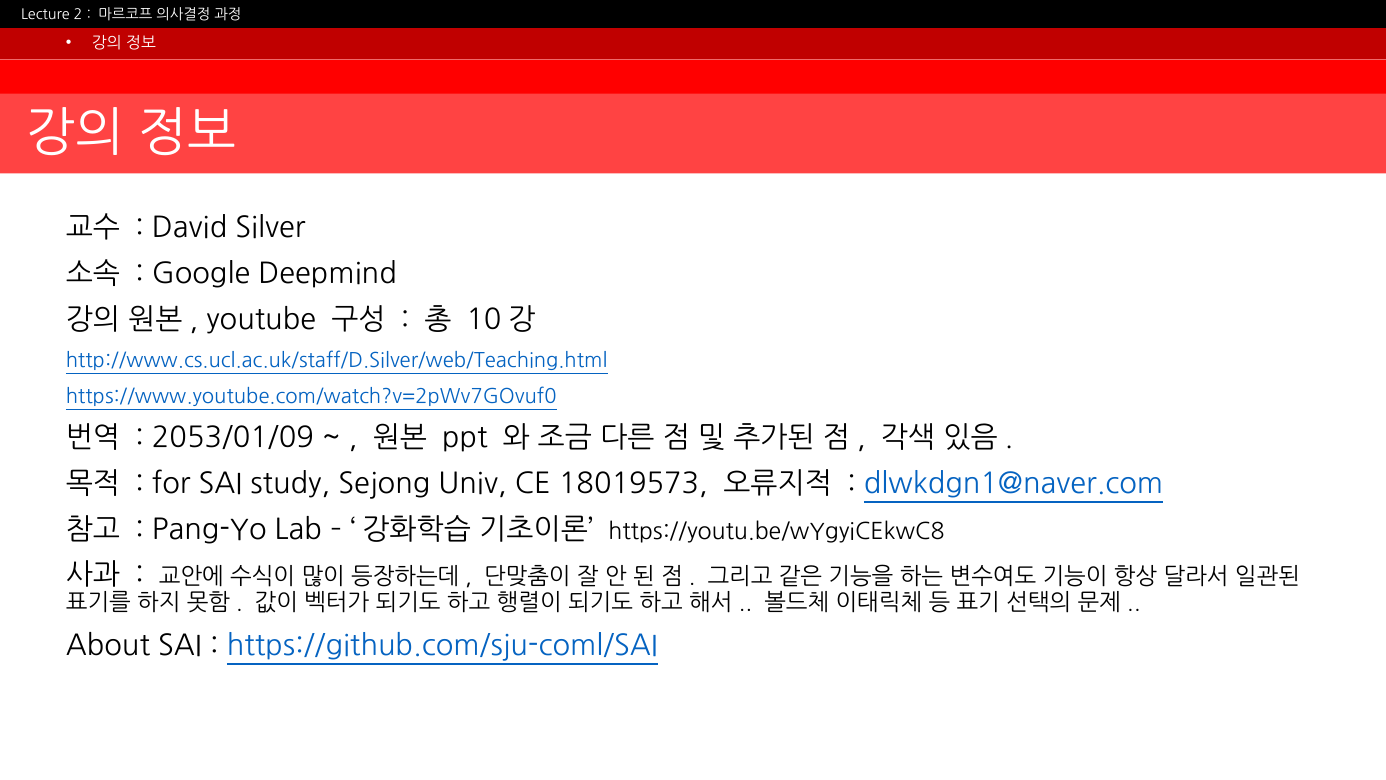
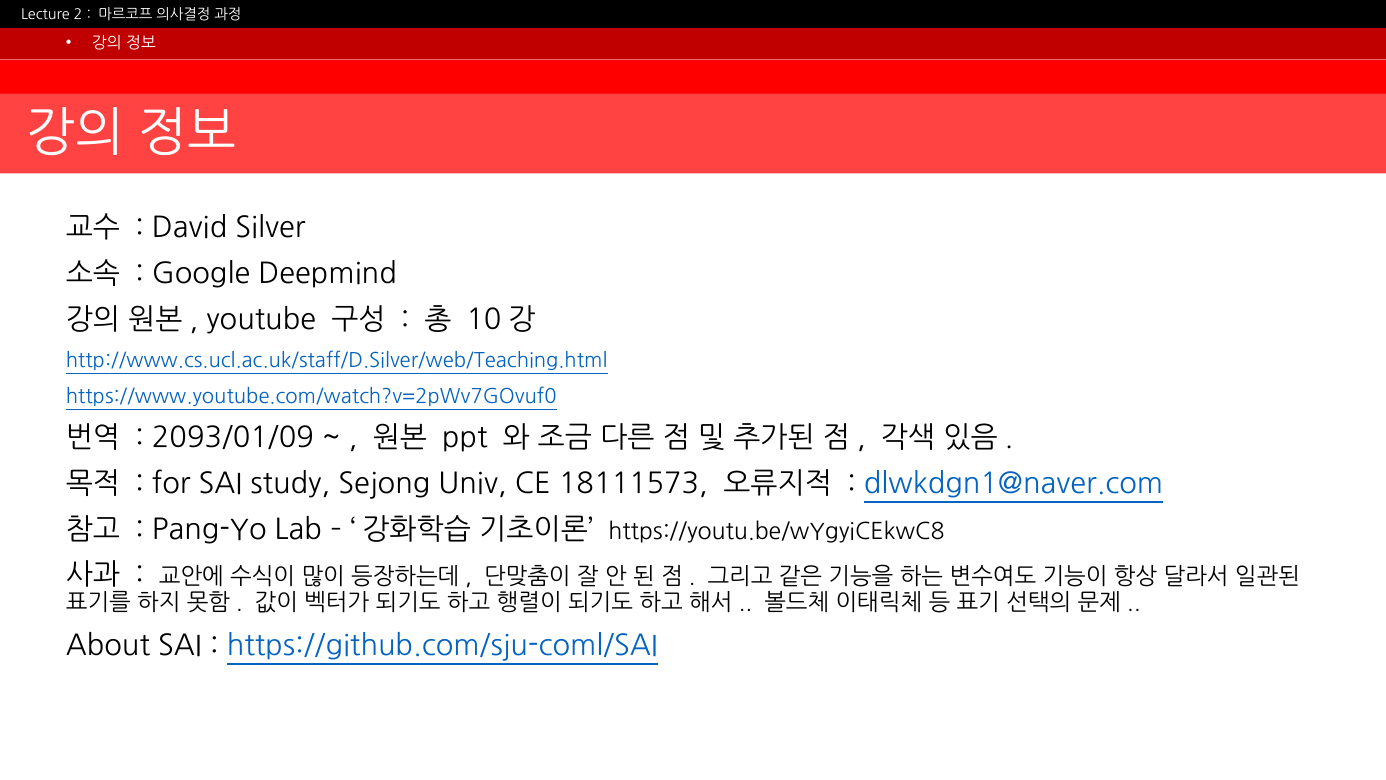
2053/01/09: 2053/01/09 -> 2093/01/09 (233, 438)
18019573: 18019573 -> 18111573 (633, 484)
